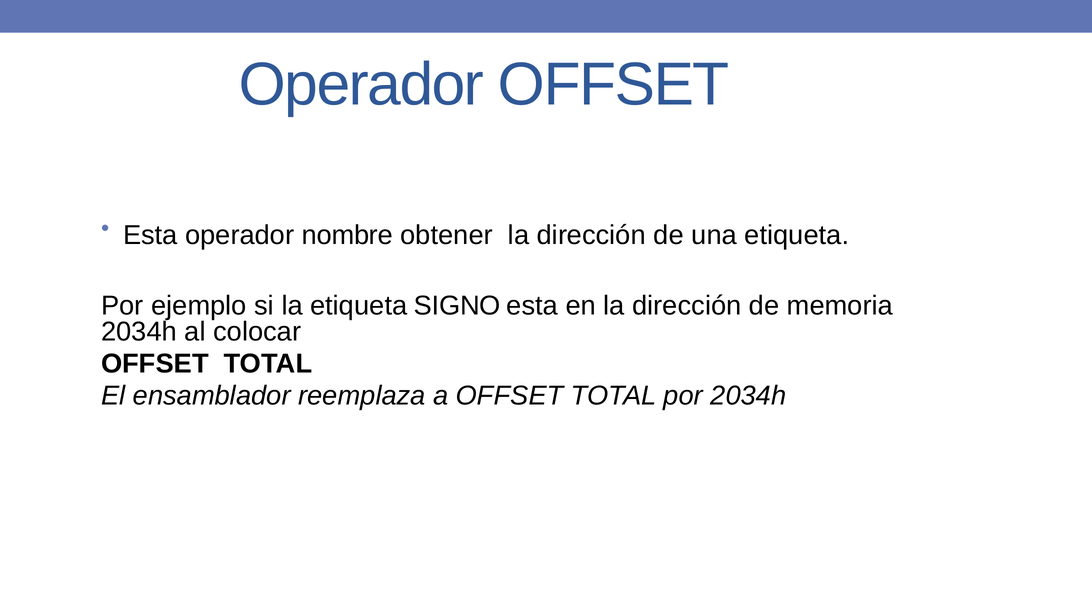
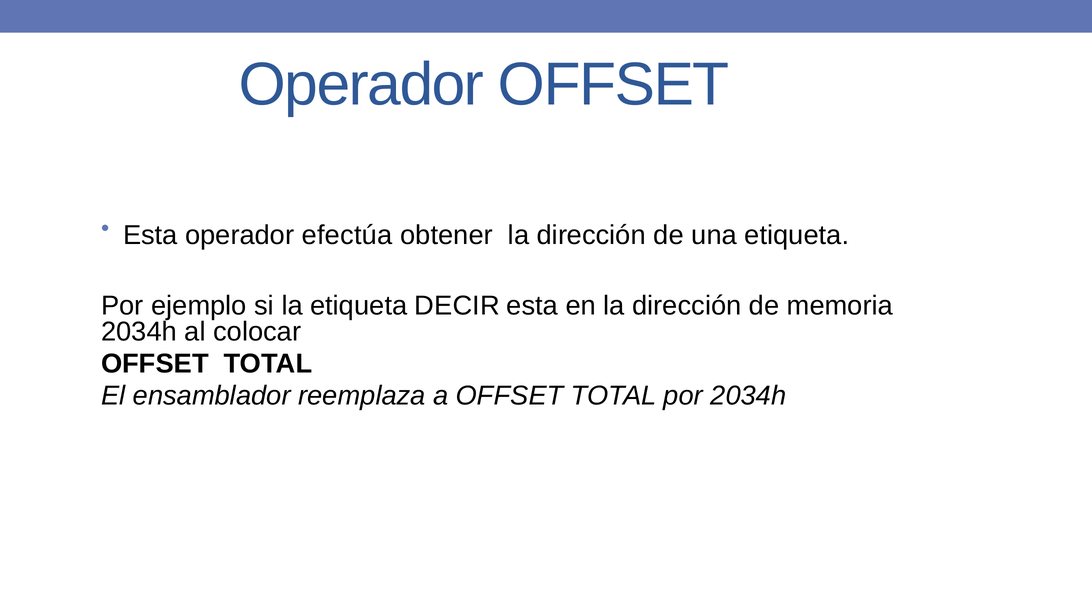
nombre: nombre -> efectúa (347, 235)
SIGNO: SIGNO -> DECIR (457, 306)
